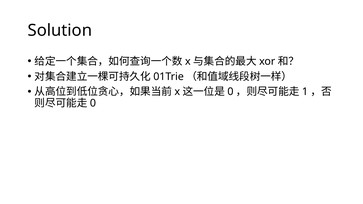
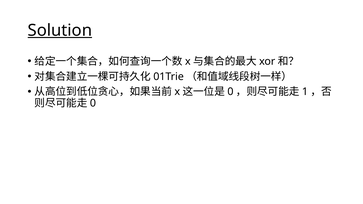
Solution underline: none -> present (60, 30)
